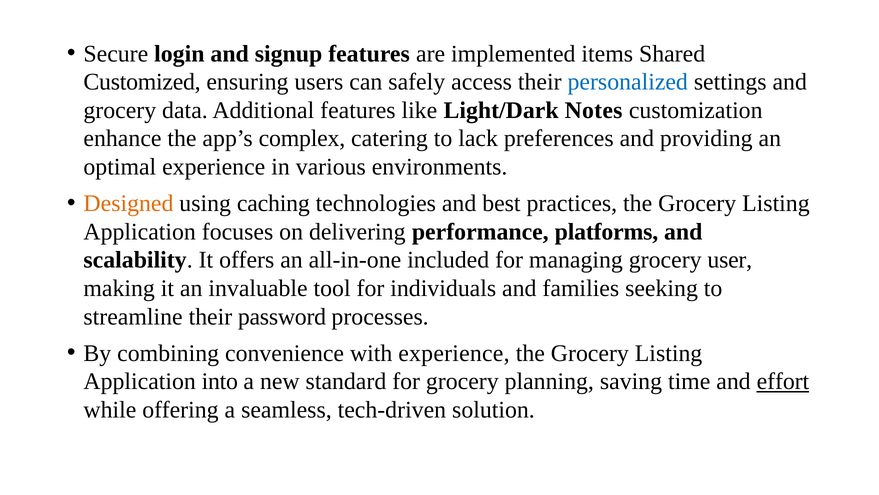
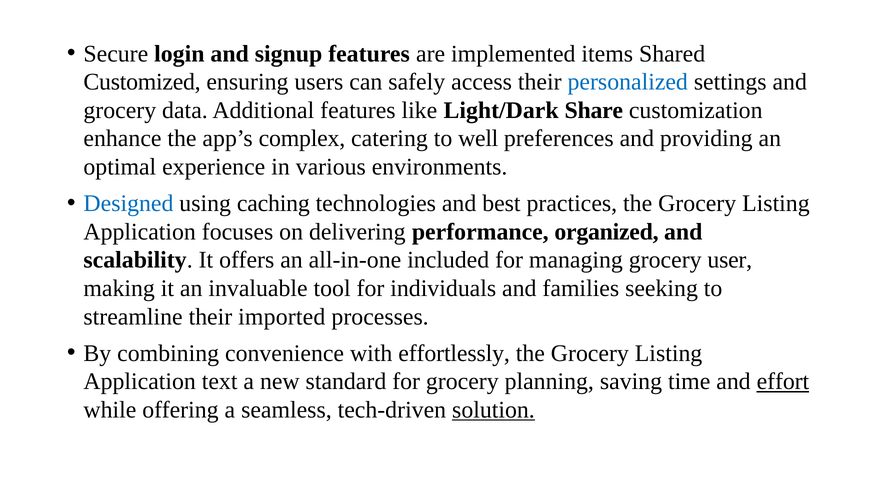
Notes: Notes -> Share (594, 110)
lack: lack -> well (478, 138)
Designed colour: orange -> blue (128, 203)
platforms: platforms -> organized (607, 231)
password: password -> imported (282, 316)
with experience: experience -> effortlessly (454, 353)
into: into -> text (220, 381)
solution underline: none -> present (493, 409)
